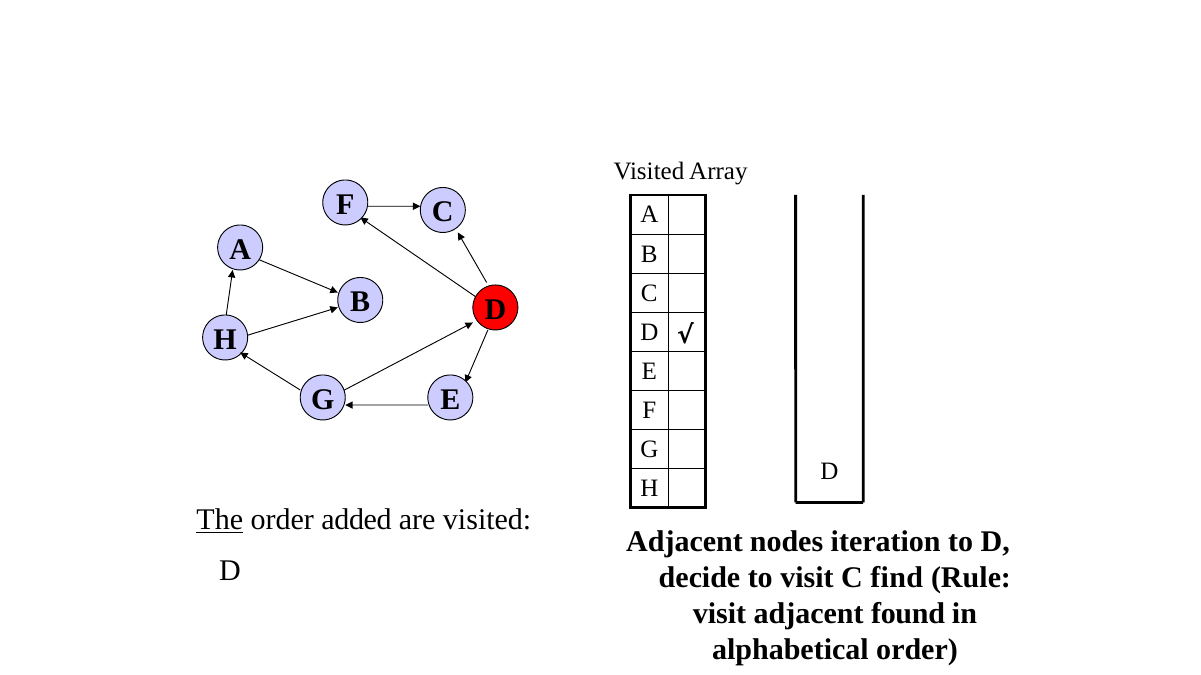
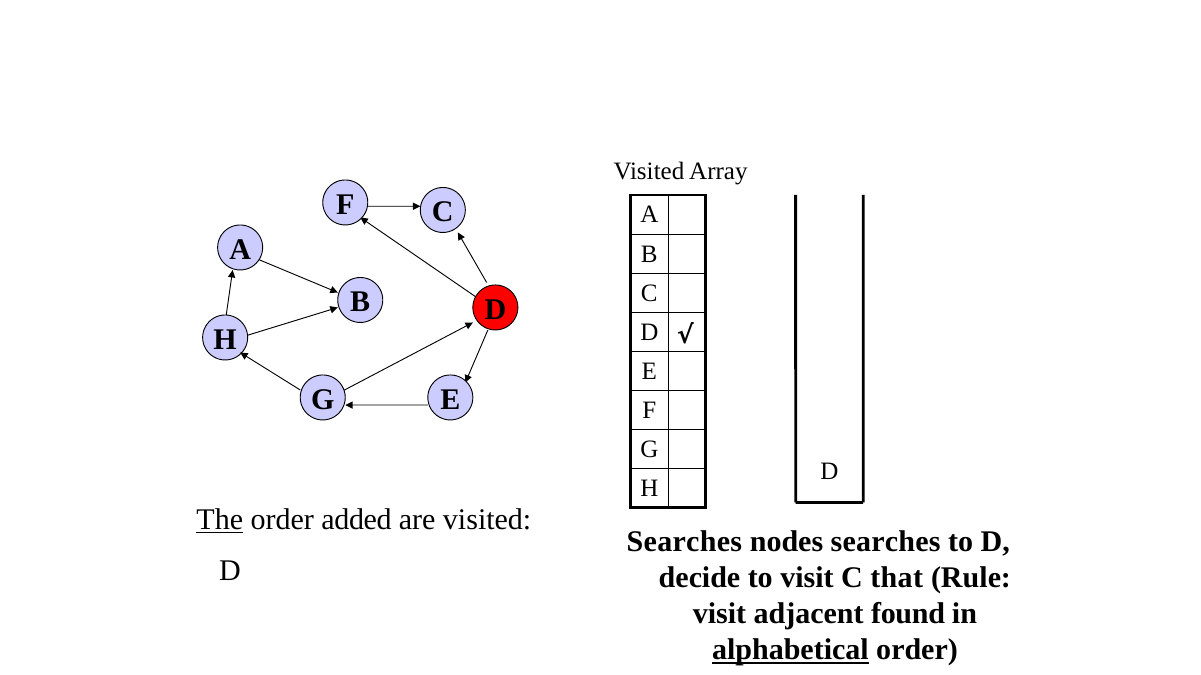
Adjacent: Adjacent -> Searches (684, 542)
nodes iteration: iteration -> searches (886, 542)
find: find -> that (897, 578)
alphabetical underline: none -> present (790, 651)
